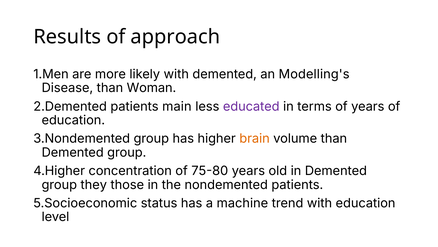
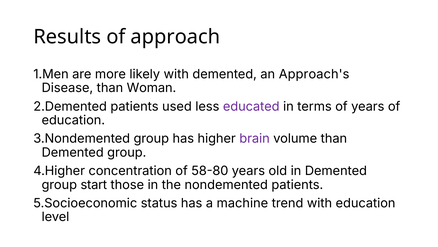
Modelling's: Modelling's -> Approach's (314, 74)
main: main -> used (177, 106)
brain colour: orange -> purple (255, 138)
75-80: 75-80 -> 58-80 (210, 171)
they: they -> start (94, 184)
